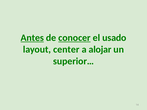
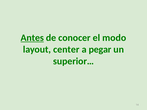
conocer underline: present -> none (74, 38)
usado: usado -> modo (114, 38)
alojar: alojar -> pegar (100, 50)
